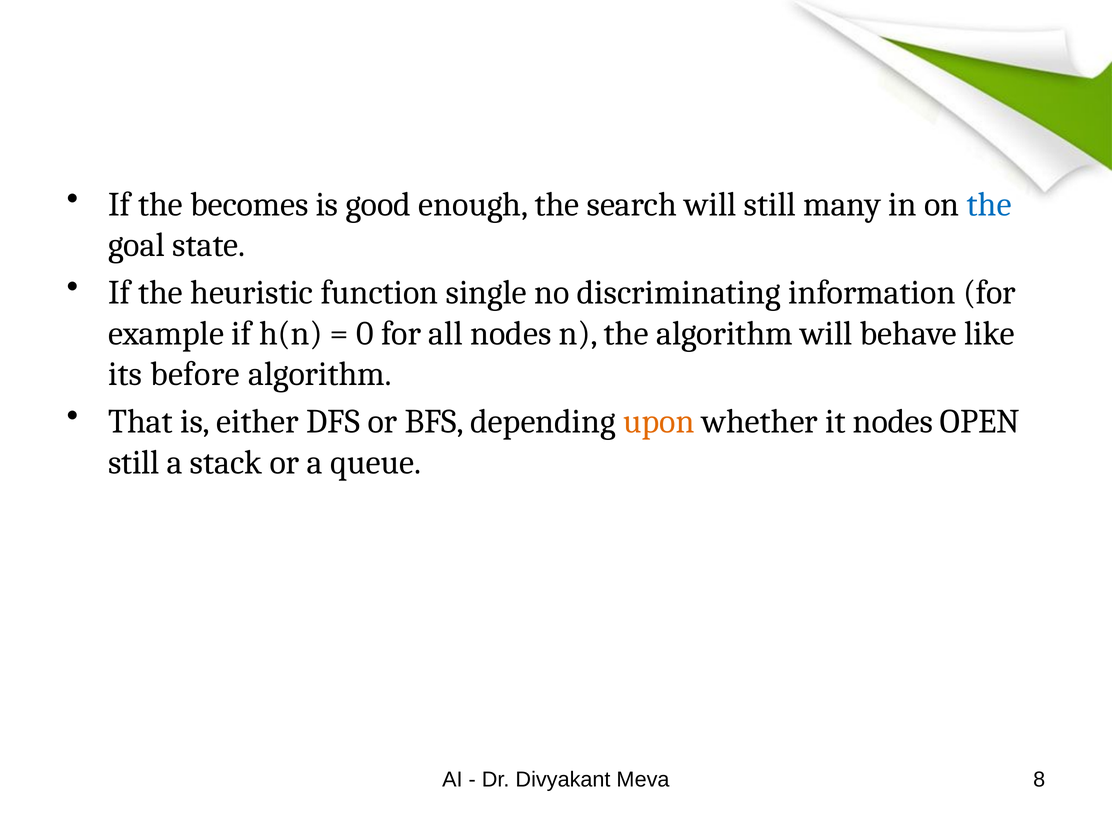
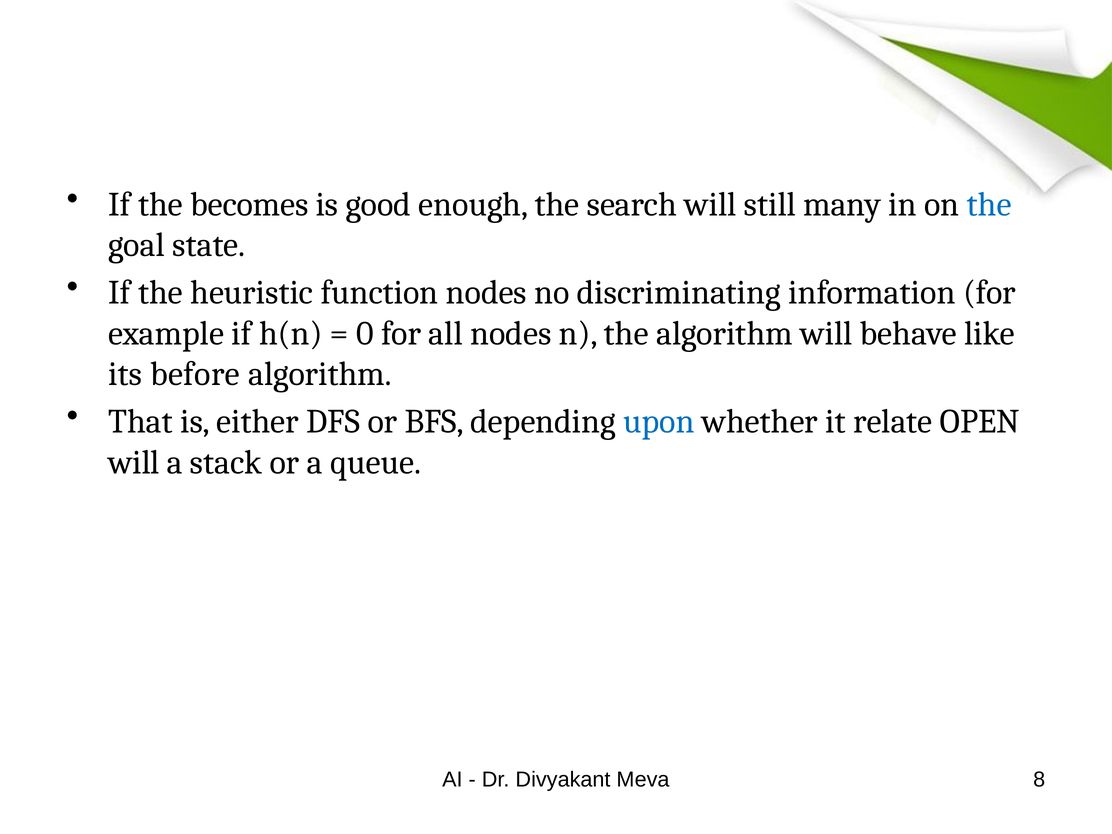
function single: single -> nodes (486, 293)
upon colour: orange -> blue (659, 422)
it nodes: nodes -> relate (893, 422)
still: still -> will (134, 463)
